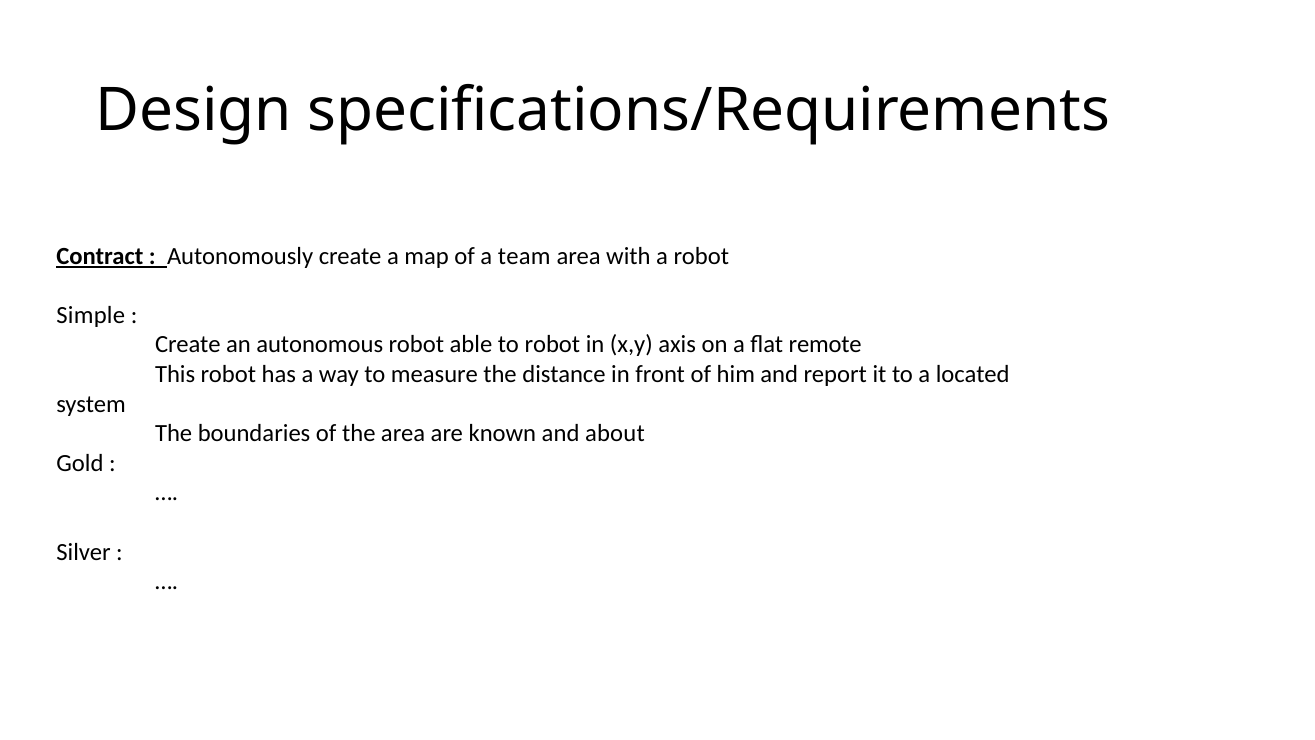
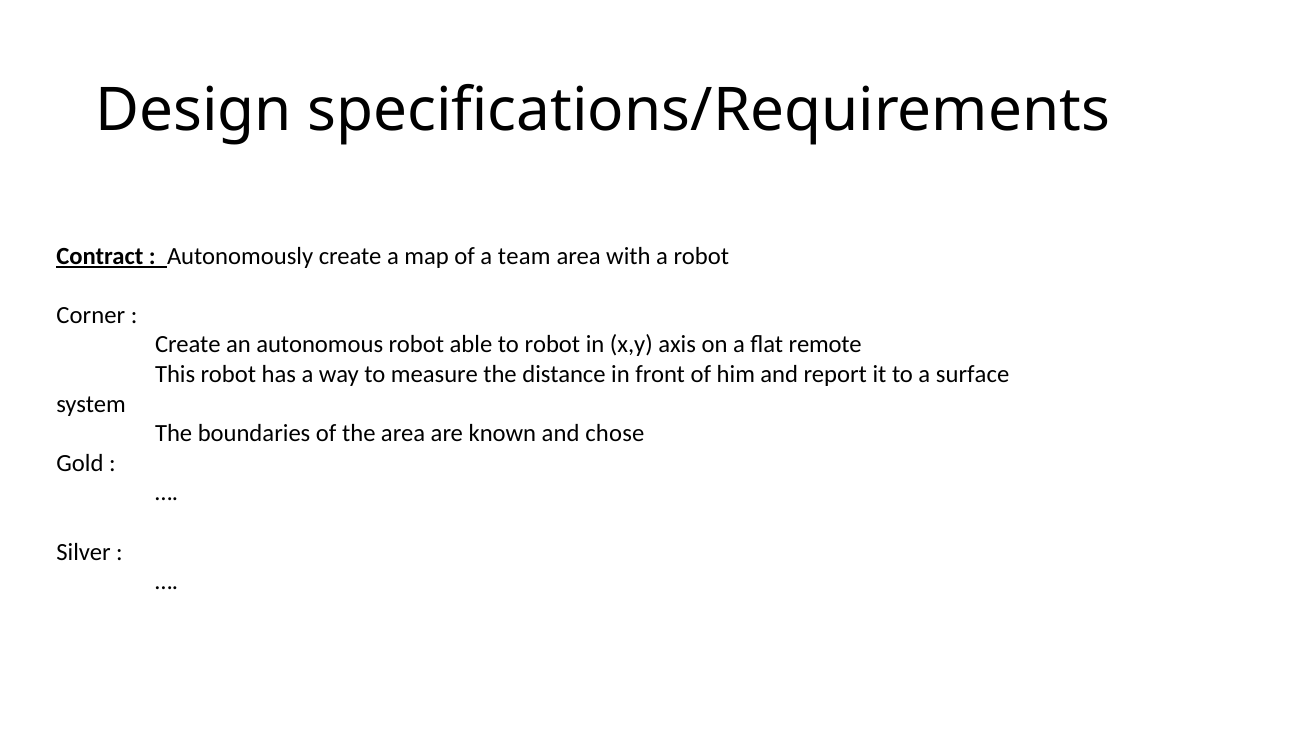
Simple: Simple -> Corner (91, 315)
located: located -> surface (973, 374)
about: about -> chose (615, 433)
